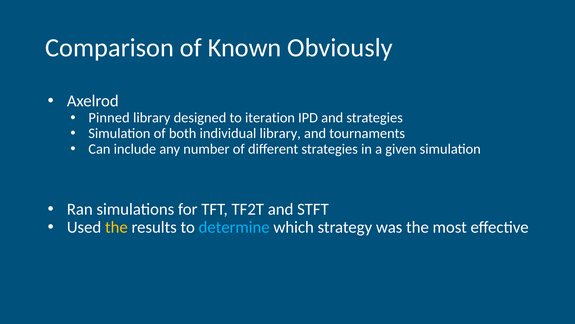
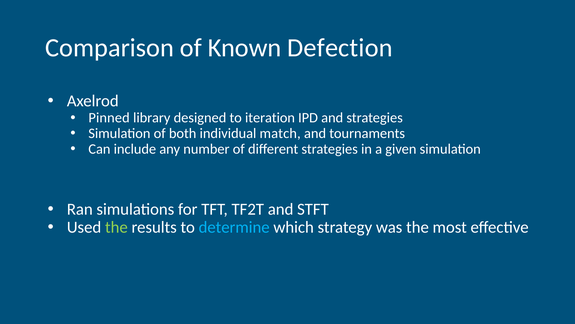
Obviously: Obviously -> Defection (340, 48)
individual library: library -> match (280, 133)
the colour: yellow -> light green (116, 227)
